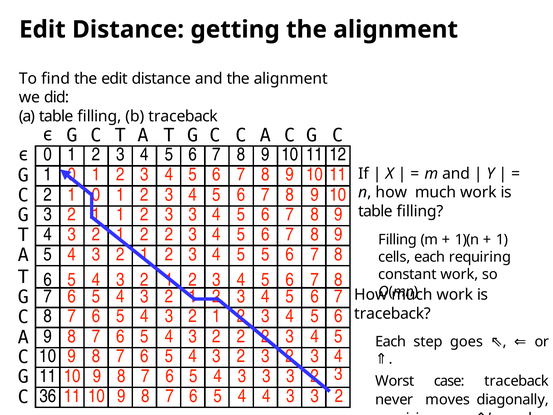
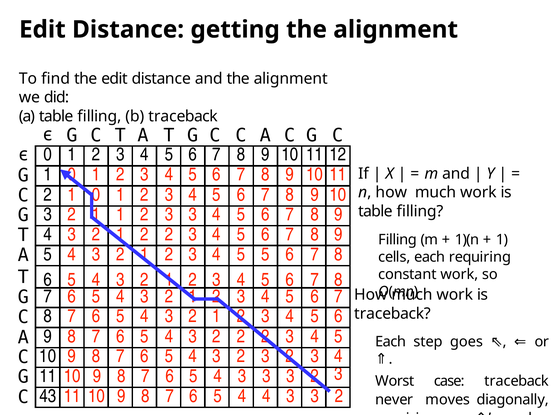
36: 36 -> 43 (48, 396)
